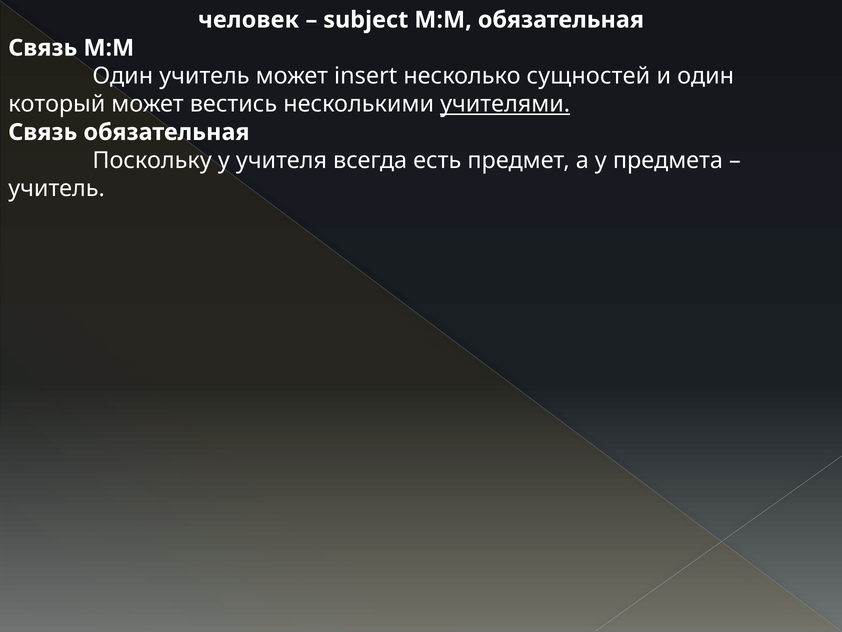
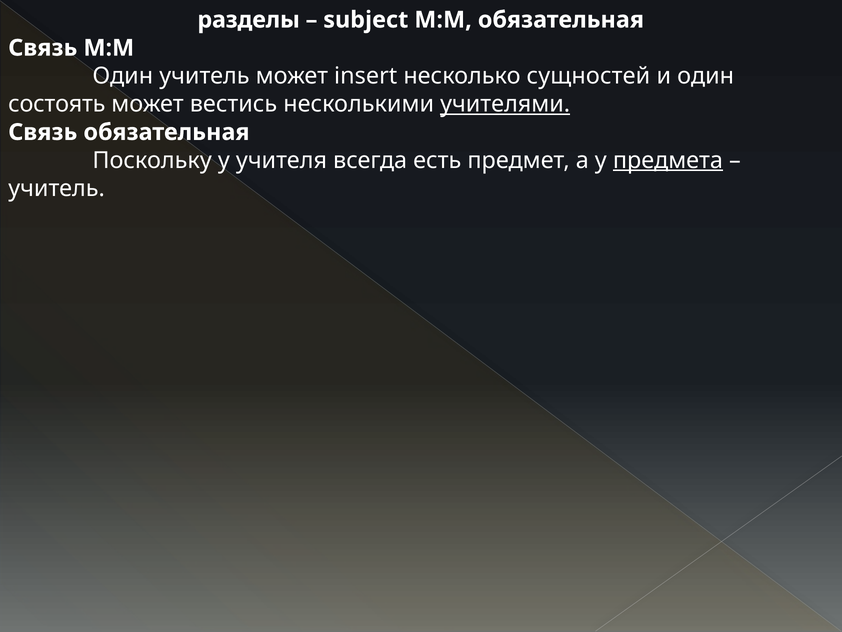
человек: человек -> разделы (249, 20)
который: который -> состоять (57, 104)
предмета underline: none -> present (668, 160)
